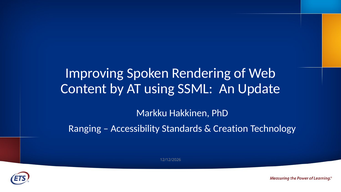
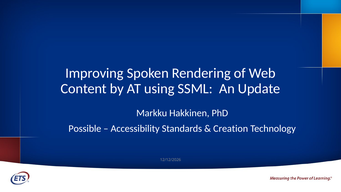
Ranging: Ranging -> Possible (85, 129)
